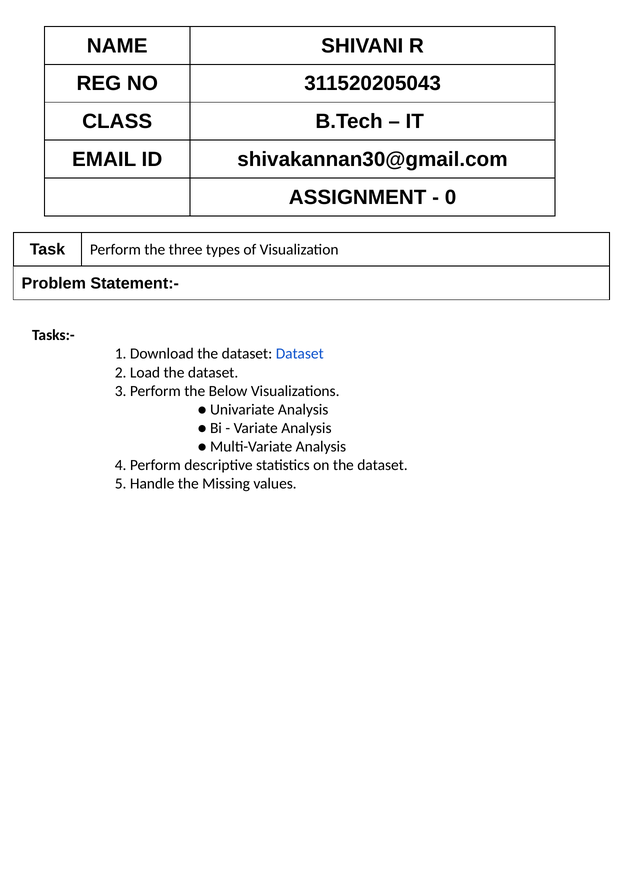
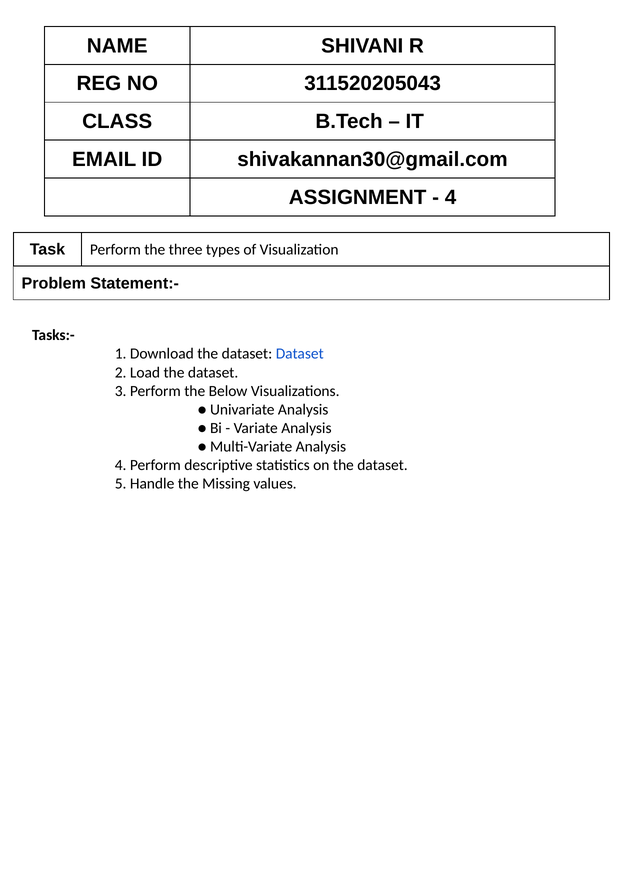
0: 0 -> 4 (451, 197)
